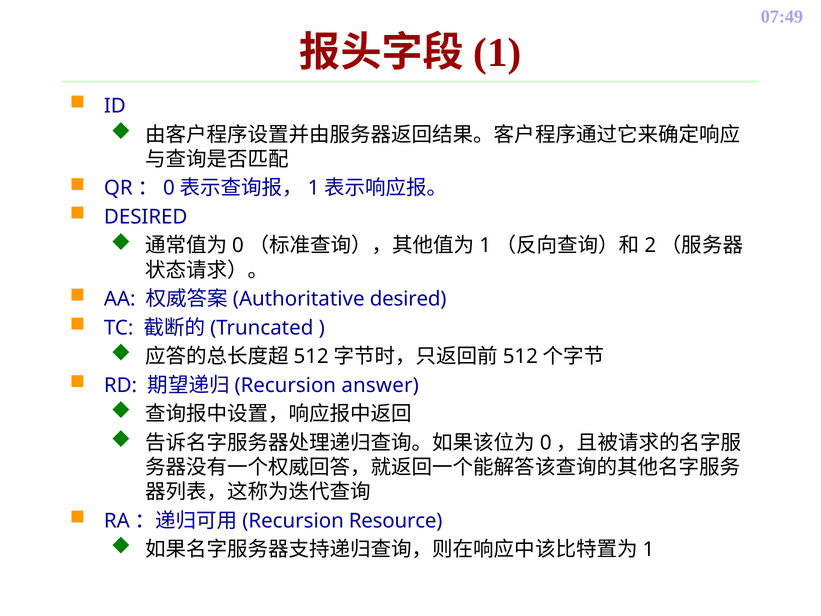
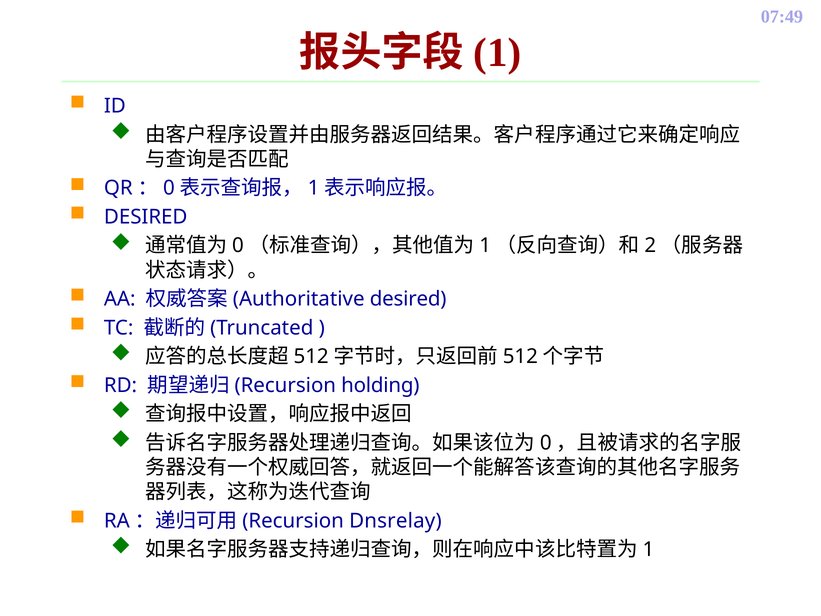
answer: answer -> holding (380, 385)
Resource: Resource -> Dnsrelay (395, 521)
